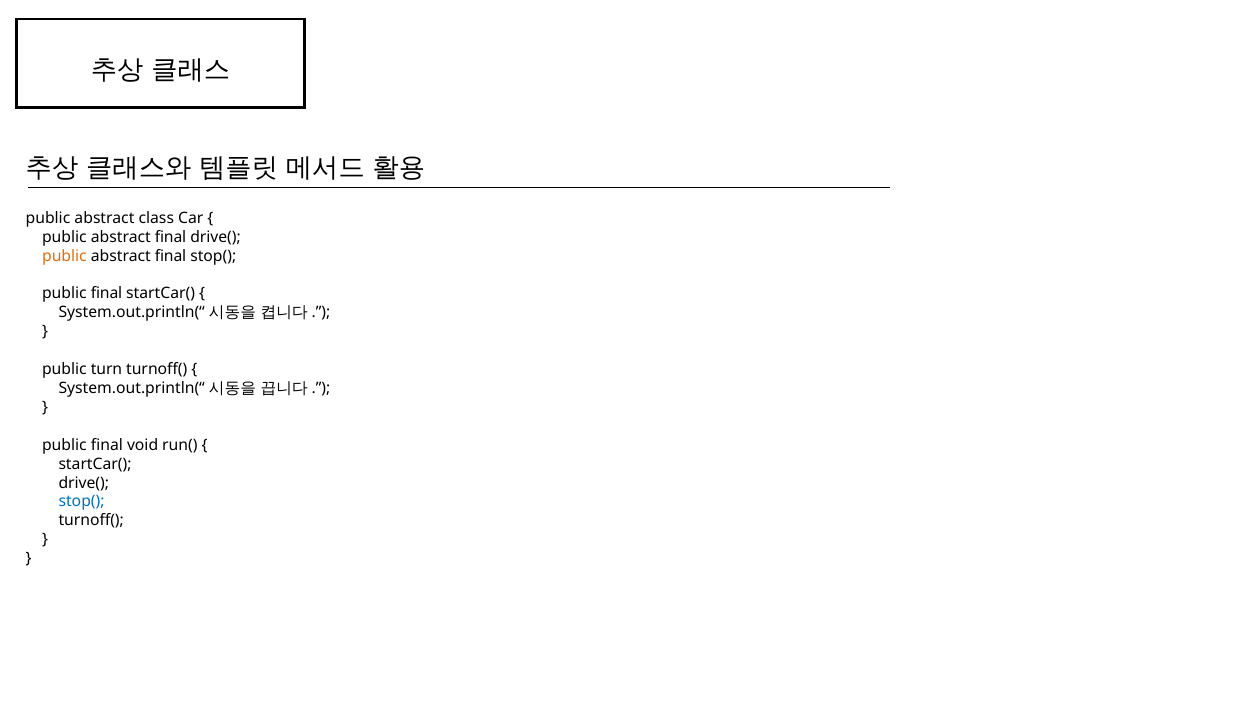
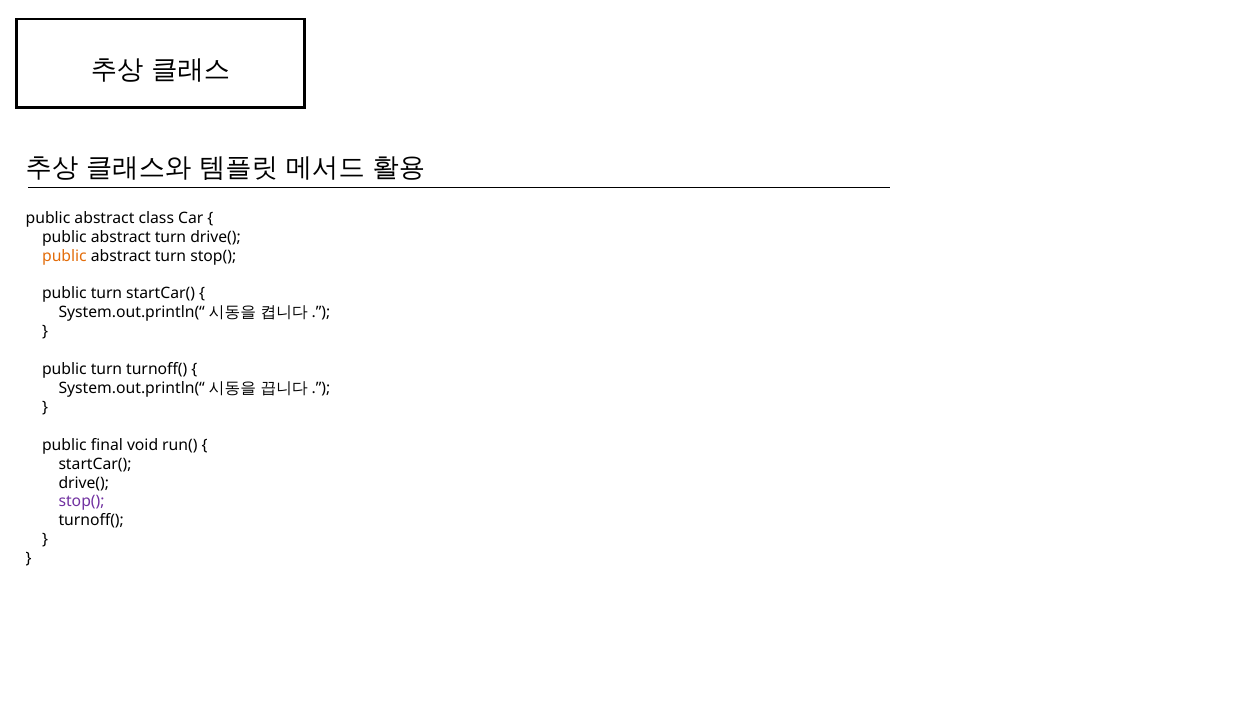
final: final -> turn (171, 237)
final: final -> turn (171, 256)
final: final -> turn (106, 294)
stop( colour: blue -> purple (82, 502)
